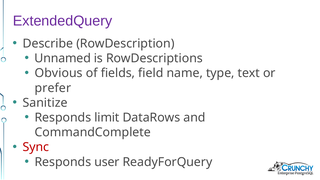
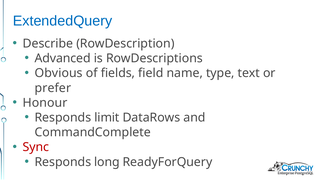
ExtendedQuery colour: purple -> blue (63, 21)
Unnamed: Unnamed -> Advanced (63, 58)
Sanitize: Sanitize -> Honour (45, 103)
user: user -> long (107, 162)
